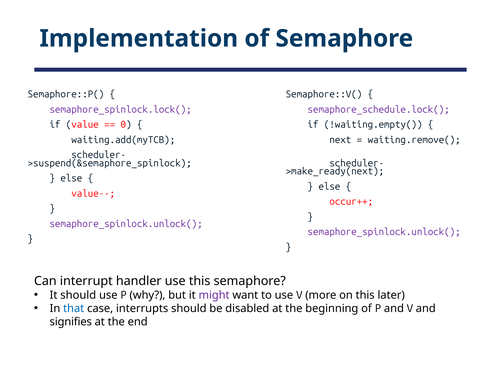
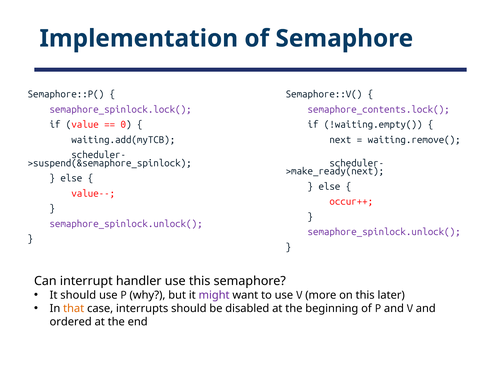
semaphore_schedule.lock(: semaphore_schedule.lock( -> semaphore_contents.lock( (379, 109)
that colour: blue -> orange (74, 308)
signifies: signifies -> ordered (71, 322)
